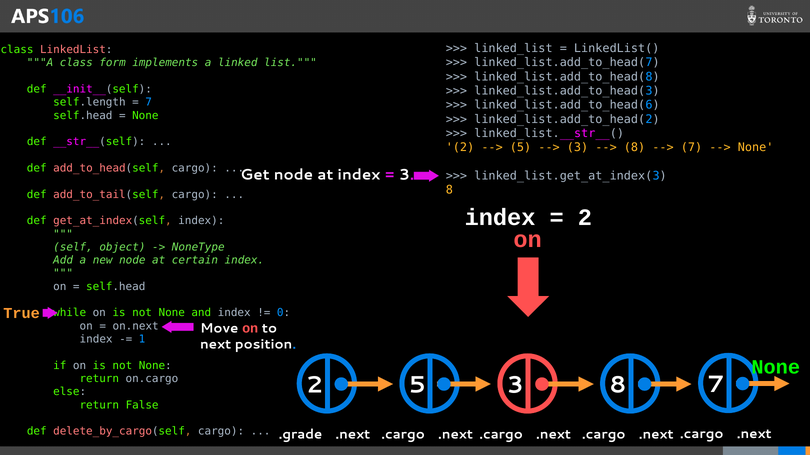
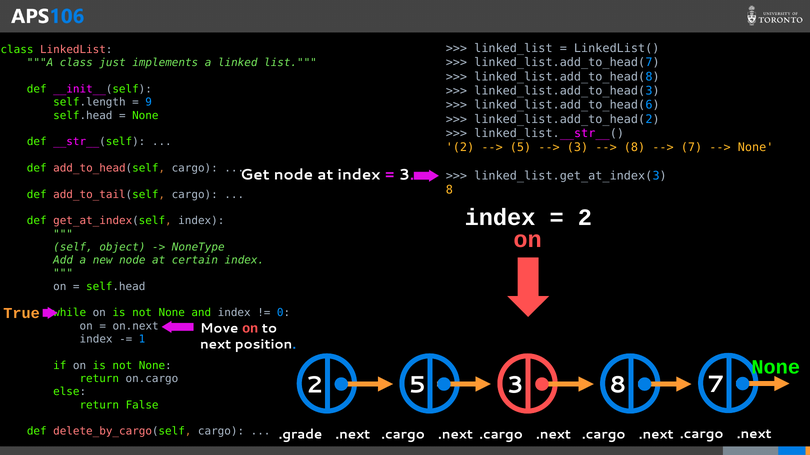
form: form -> just (113, 63)
7: 7 -> 9 (149, 102)
